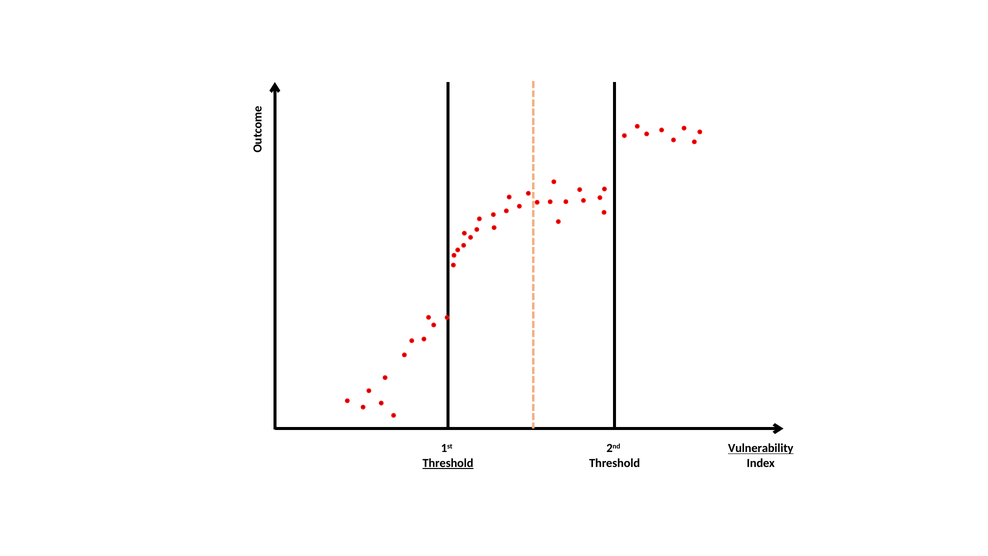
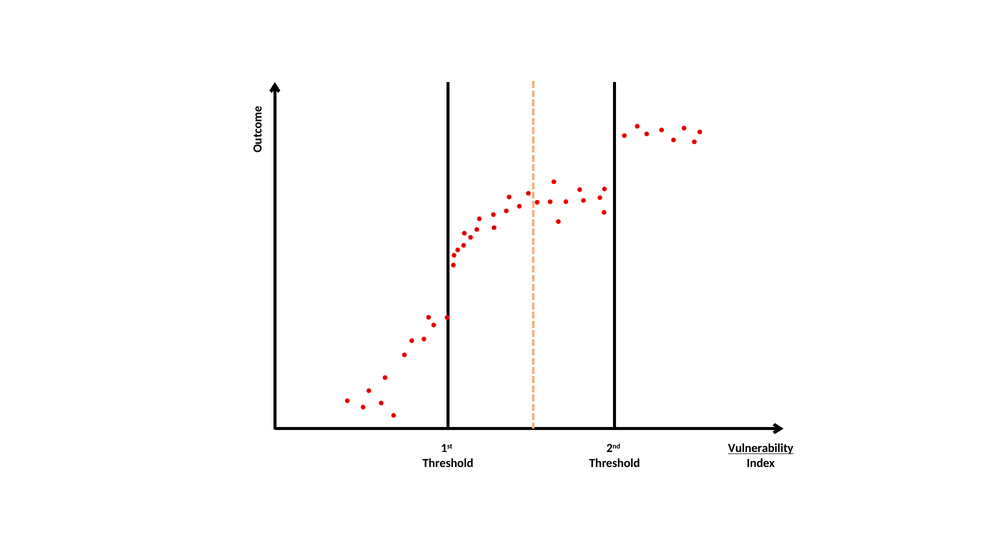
Threshold underline: present -> none (448, 463)
